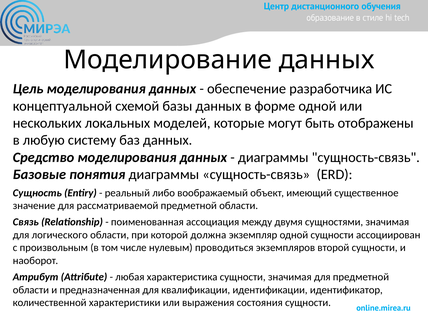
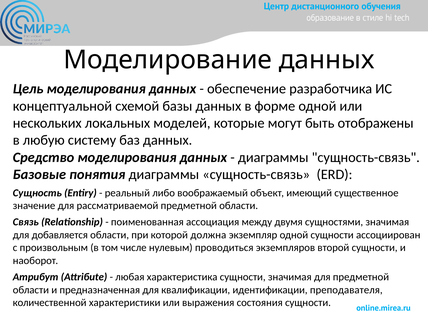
логического: логического -> добавляется (60, 235)
идентификатор: идентификатор -> преподавателя (346, 290)
